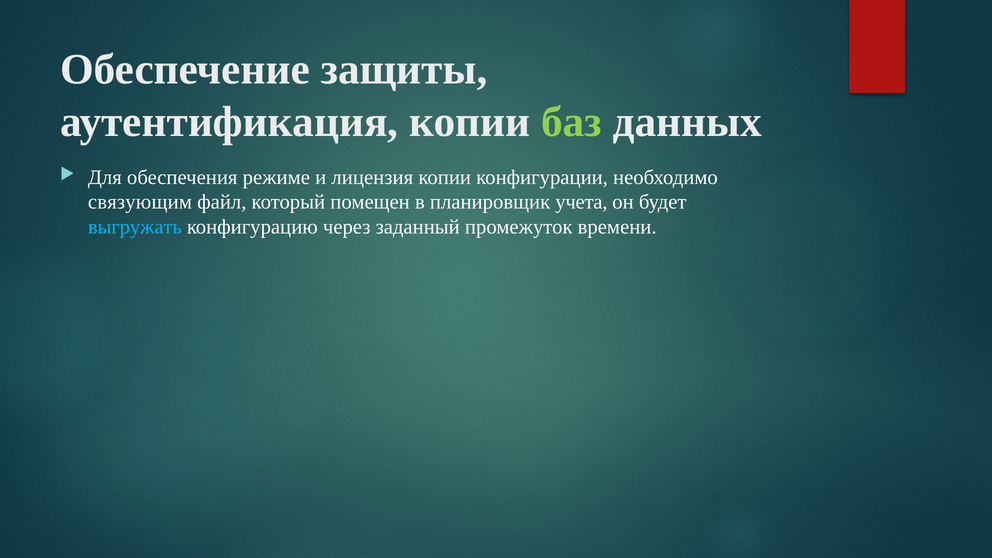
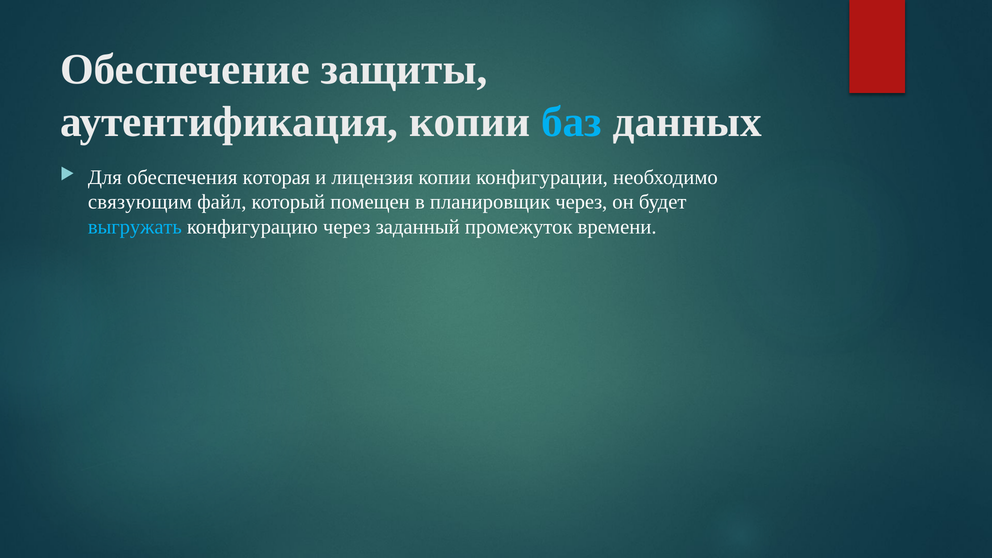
баз colour: light green -> light blue (571, 122)
режиме: режиме -> которая (276, 177)
планировщик учета: учета -> через (581, 202)
